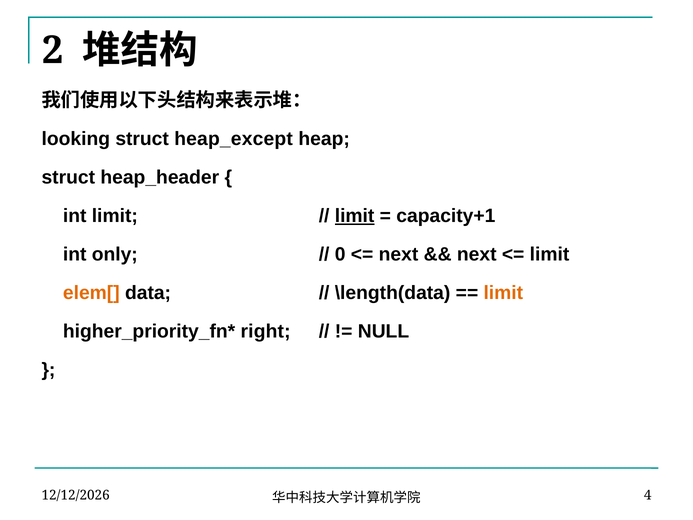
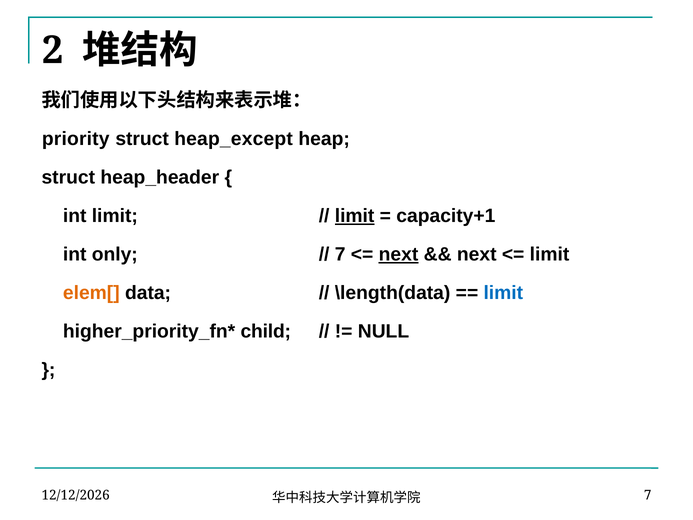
looking: looking -> priority (76, 139)
0: 0 -> 7 (340, 254)
next underline: none -> present (398, 254)
limit colour: orange -> blue (503, 293)
right: right -> child (266, 331)
4: 4 -> 7 (648, 495)
